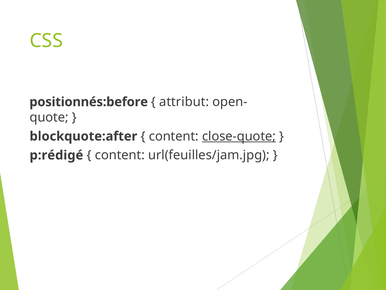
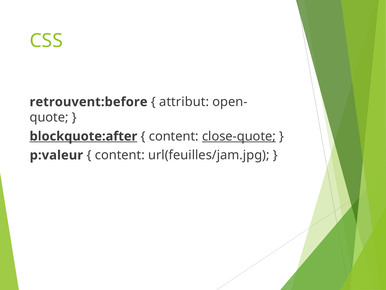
positionnés:before: positionnés:before -> retrouvent:before (89, 102)
blockquote:after underline: none -> present (83, 136)
p:rédigé: p:rédigé -> p:valeur (56, 155)
